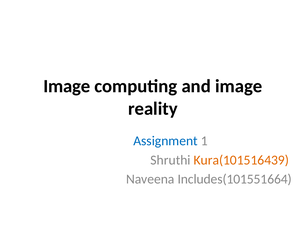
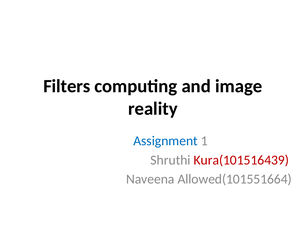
Image: Image -> Filters (67, 86)
Kura(101516439 colour: orange -> red (241, 160)
Includes(101551664: Includes(101551664 -> Allowed(101551664 (235, 179)
